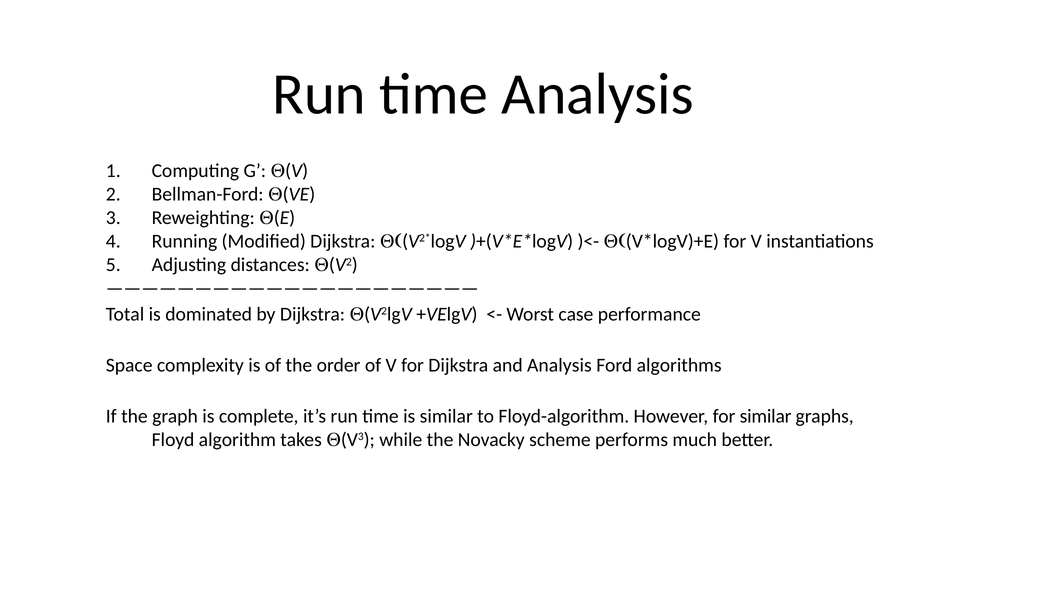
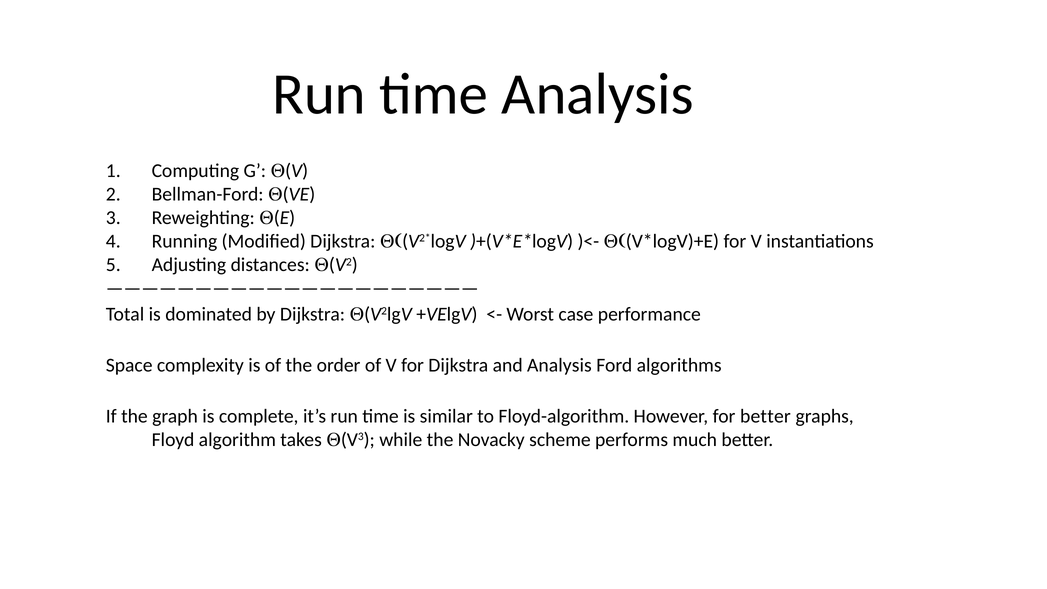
for similar: similar -> better (765, 416)
